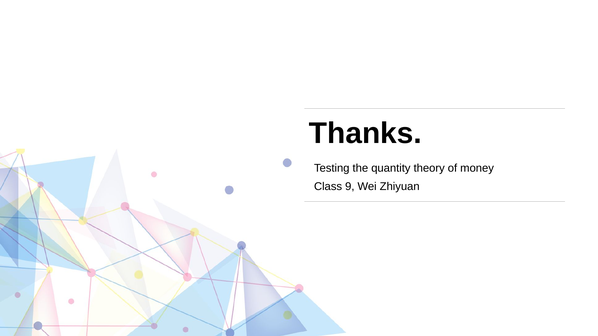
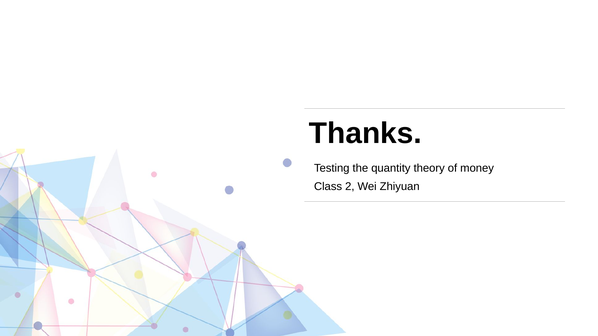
9: 9 -> 2 (350, 187)
